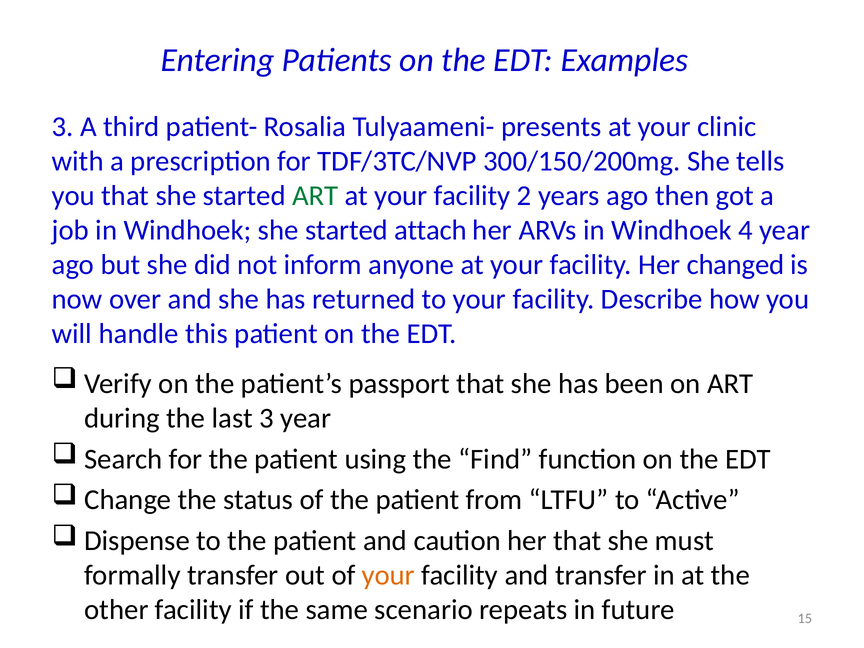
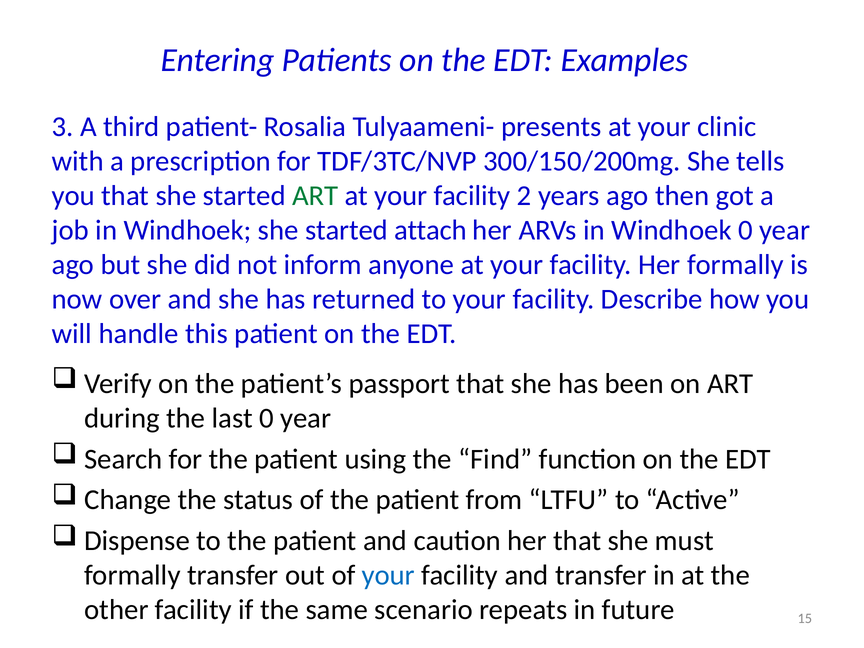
Windhoek 4: 4 -> 0 (745, 230)
Her changed: changed -> formally (735, 265)
last 3: 3 -> 0 (266, 418)
your colour: orange -> blue (388, 575)
